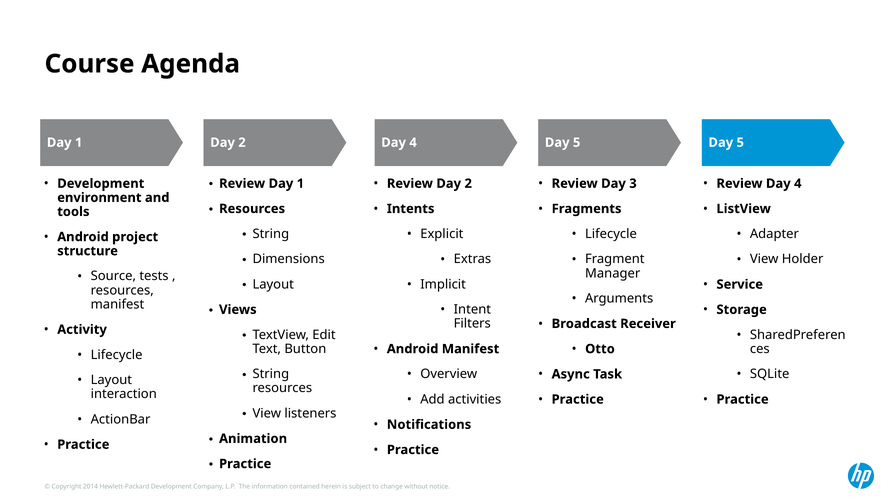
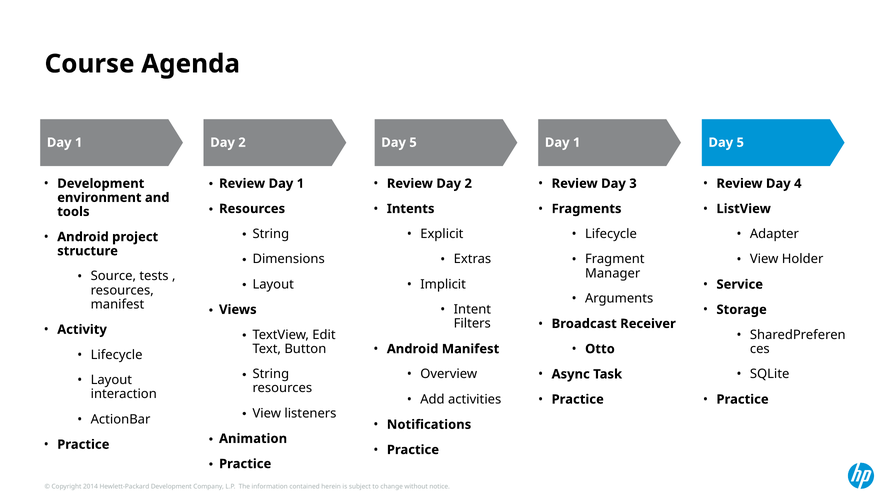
2 Day 4: 4 -> 5 (413, 143)
5: 5 -> 1 (577, 143)
